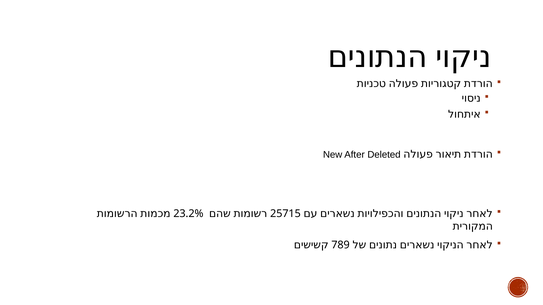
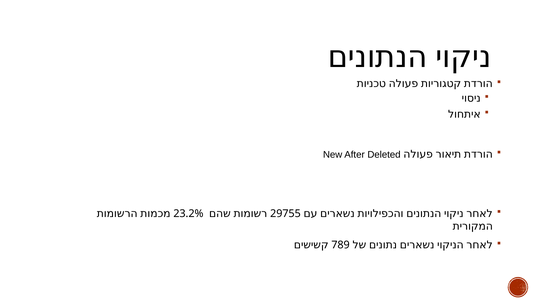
25715: 25715 -> 29755 (285, 214)
